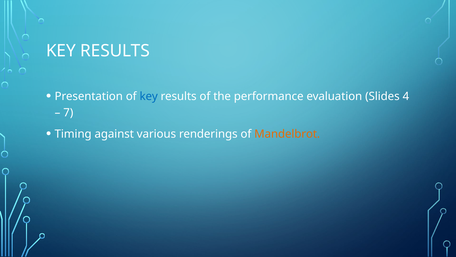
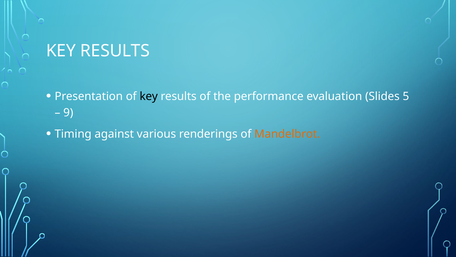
key colour: blue -> black (149, 96)
4: 4 -> 5 (406, 96)
7: 7 -> 9 (68, 113)
